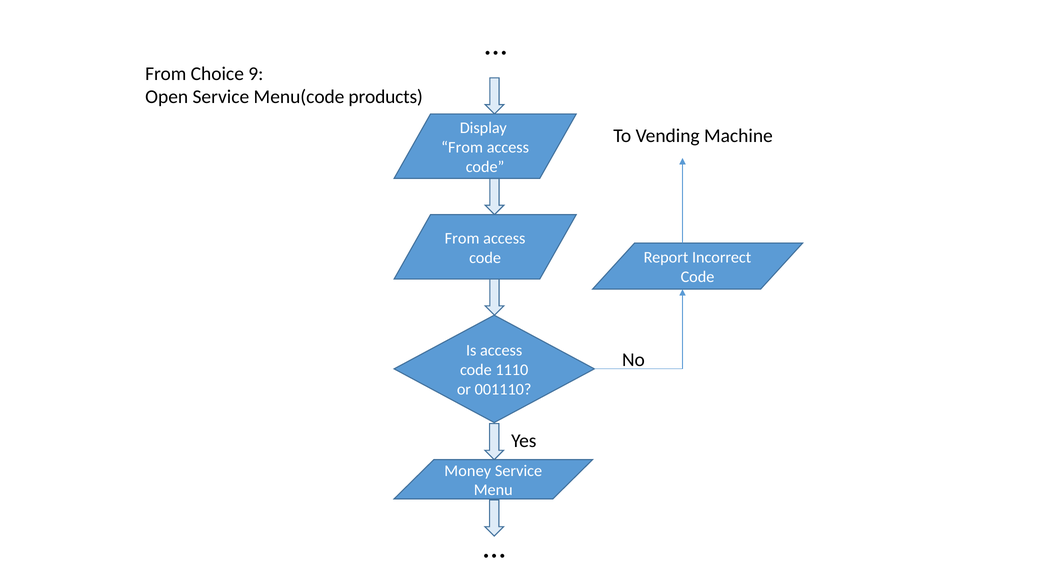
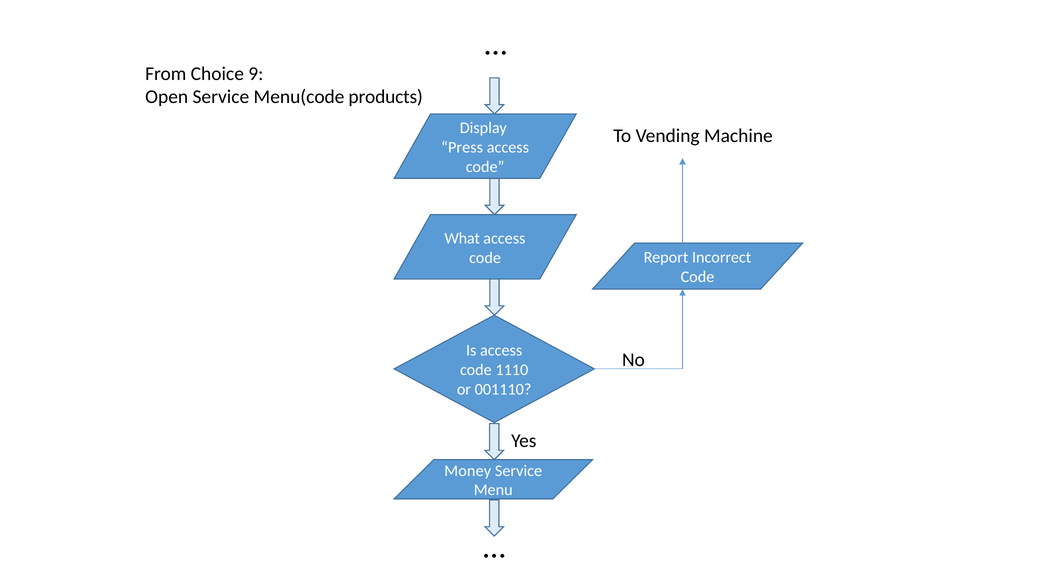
From: From -> Press (462, 147)
From: From -> What (462, 238)
